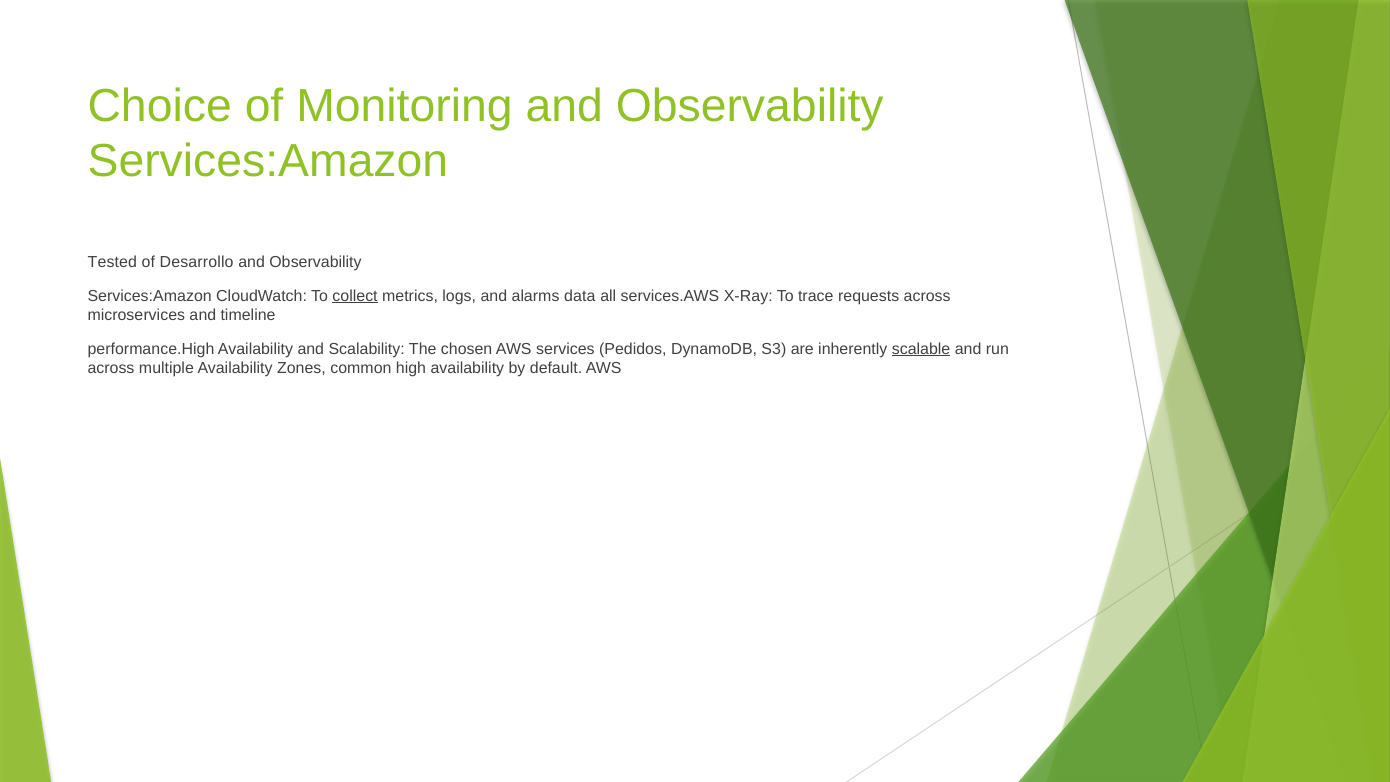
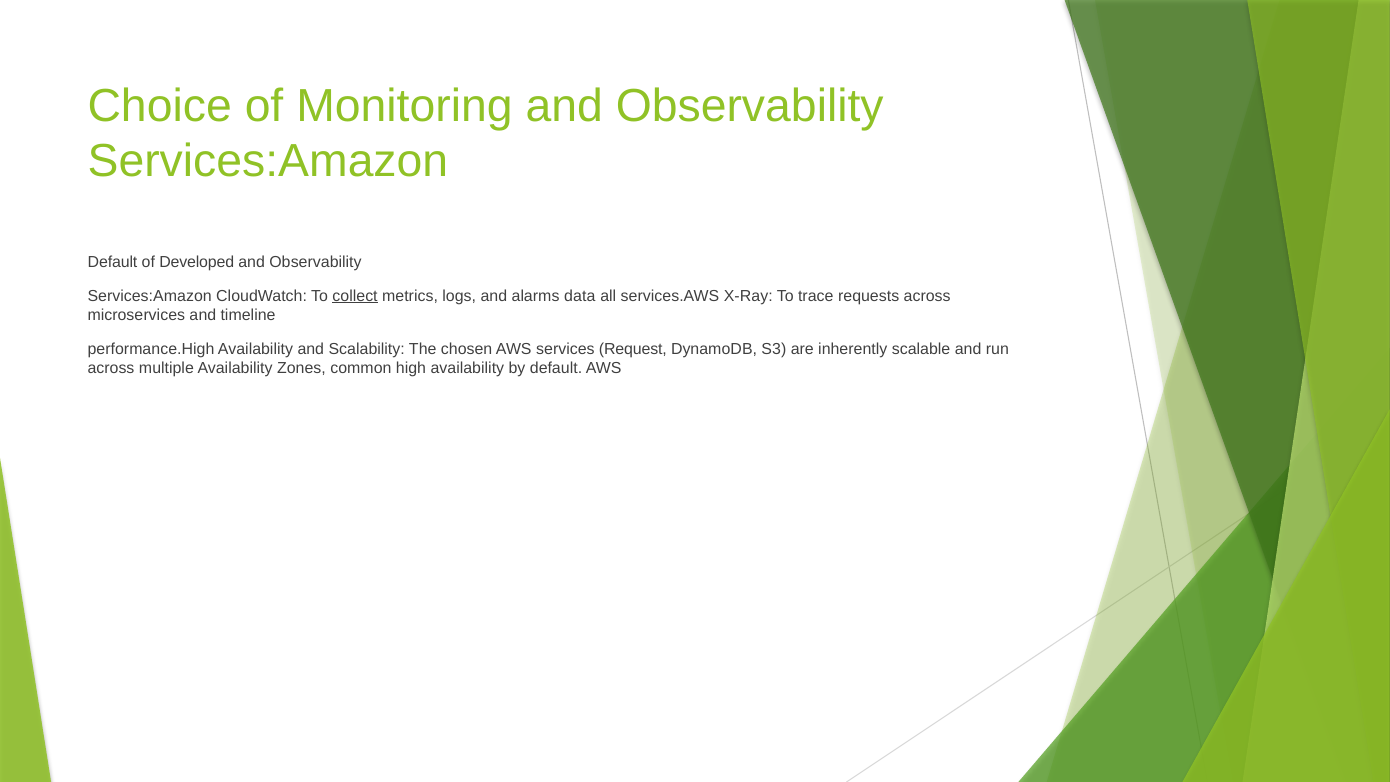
Tested: Tested -> Default (113, 262)
Desarrollo: Desarrollo -> Developed (197, 262)
Pedidos: Pedidos -> Request (633, 349)
scalable underline: present -> none (921, 349)
